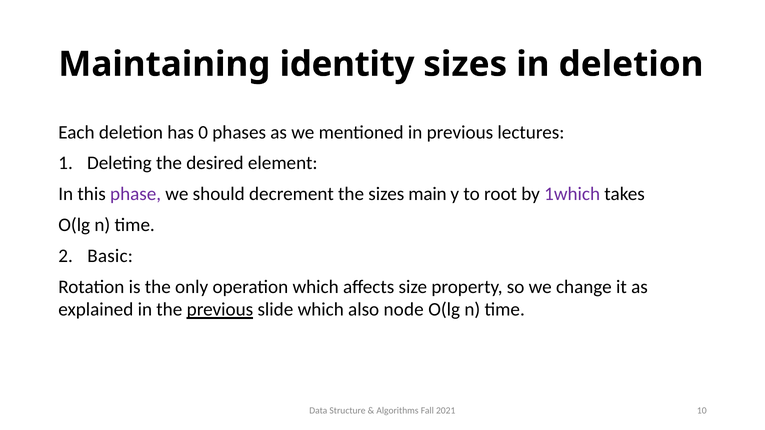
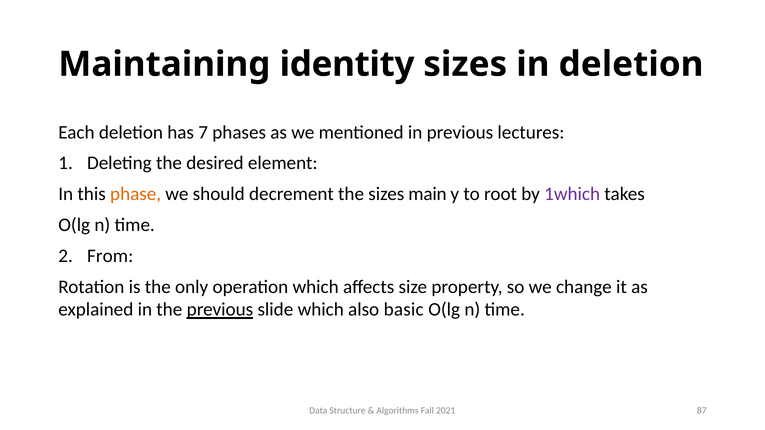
0: 0 -> 7 (203, 132)
phase colour: purple -> orange (136, 194)
Basic: Basic -> From (110, 256)
node: node -> basic (404, 310)
10: 10 -> 87 (702, 411)
